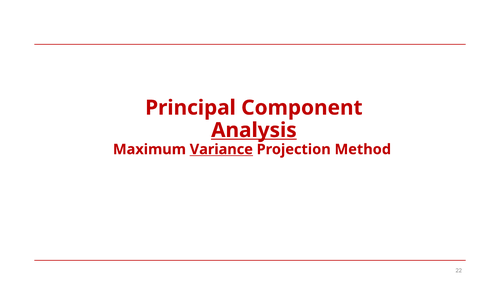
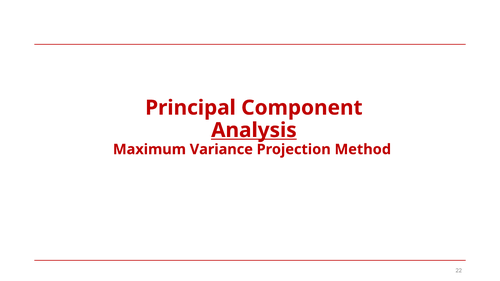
Variance underline: present -> none (221, 149)
